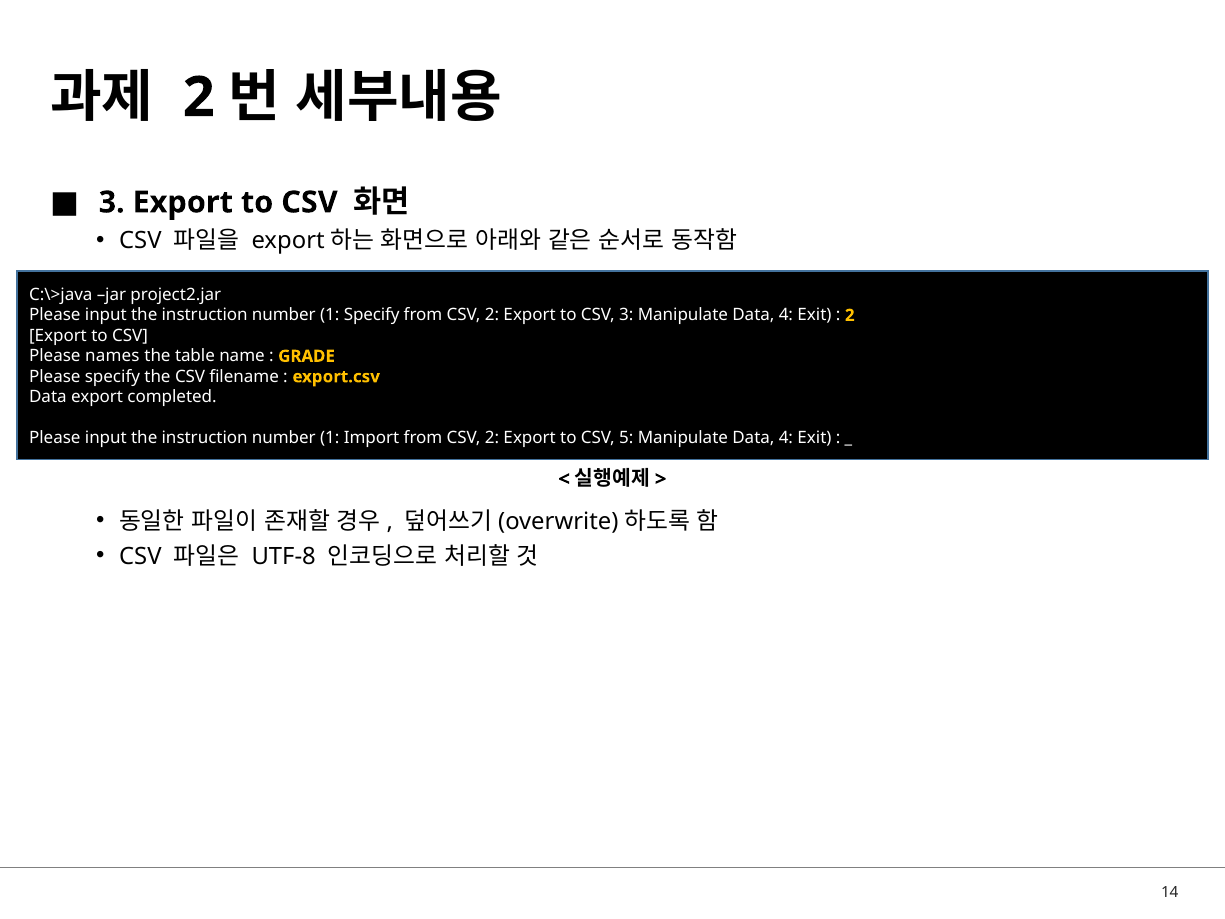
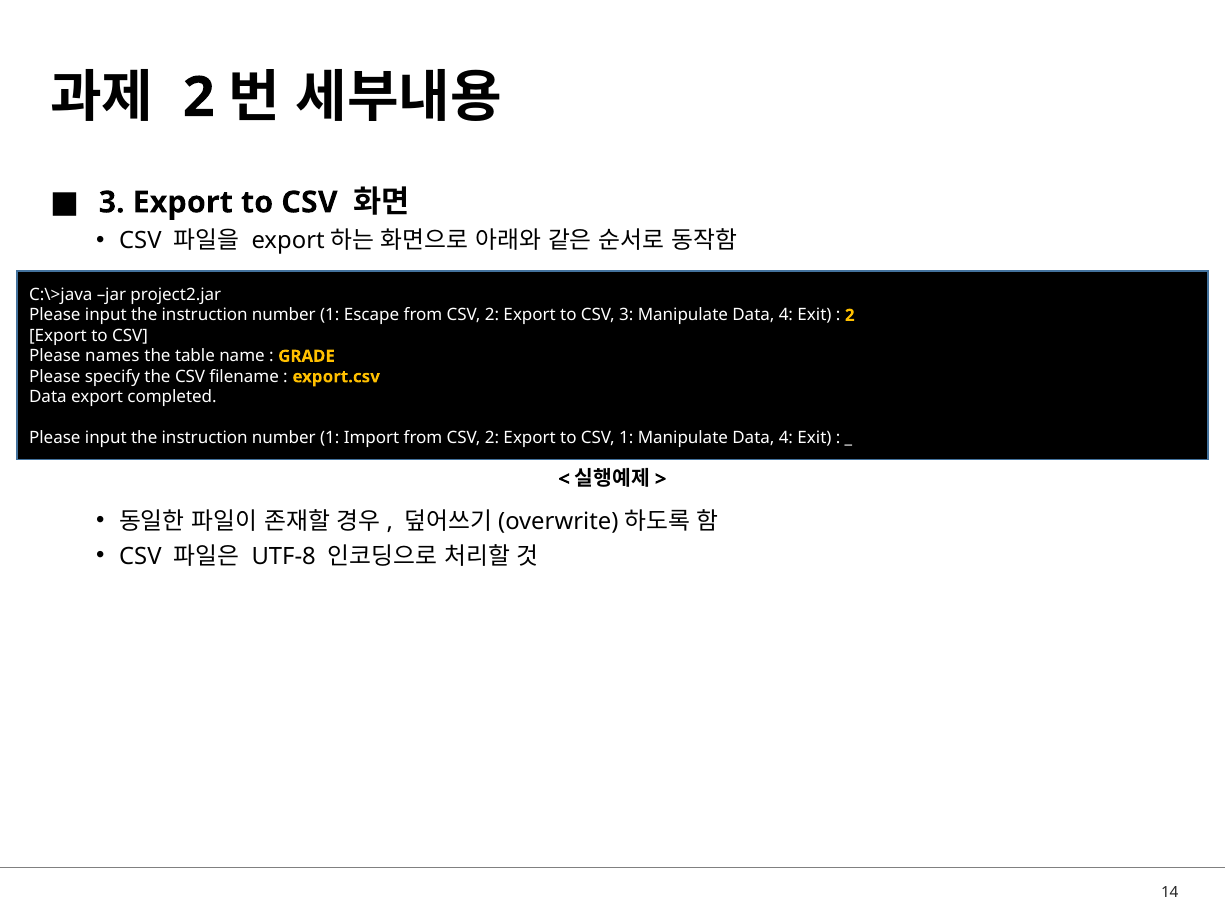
1 Specify: Specify -> Escape (372, 315)
CSV 5: 5 -> 1 (626, 438)
